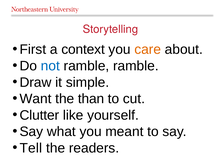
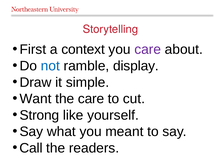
care colour: orange -> purple (148, 49)
ramble ramble: ramble -> display (136, 66)
the than: than -> care (91, 99)
Clutter: Clutter -> Strong (39, 115)
Tell: Tell -> Call (31, 148)
